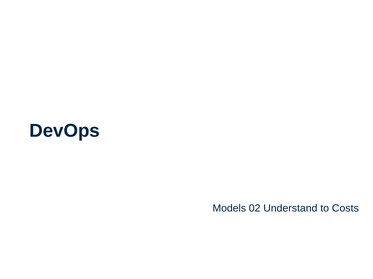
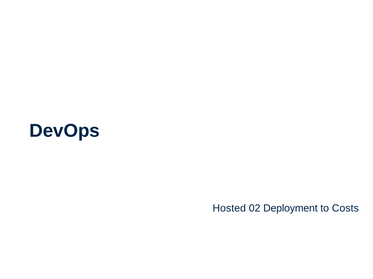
Models: Models -> Hosted (229, 209)
Understand: Understand -> Deployment (290, 209)
